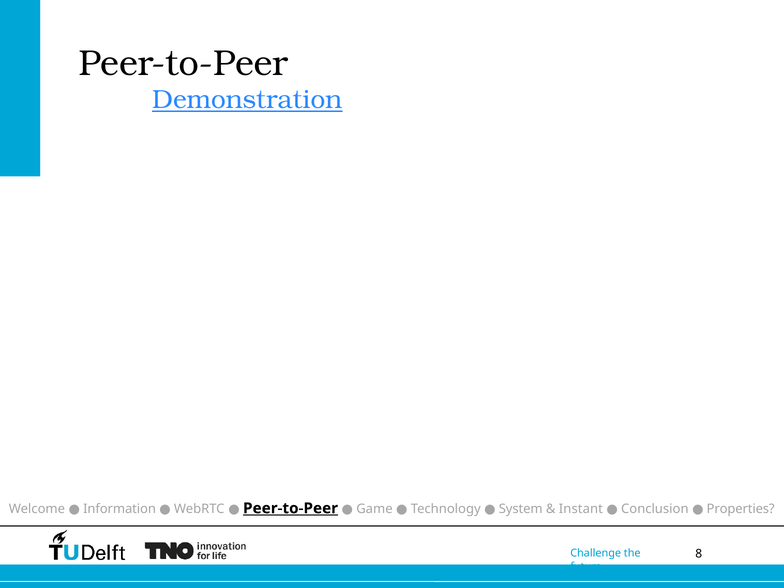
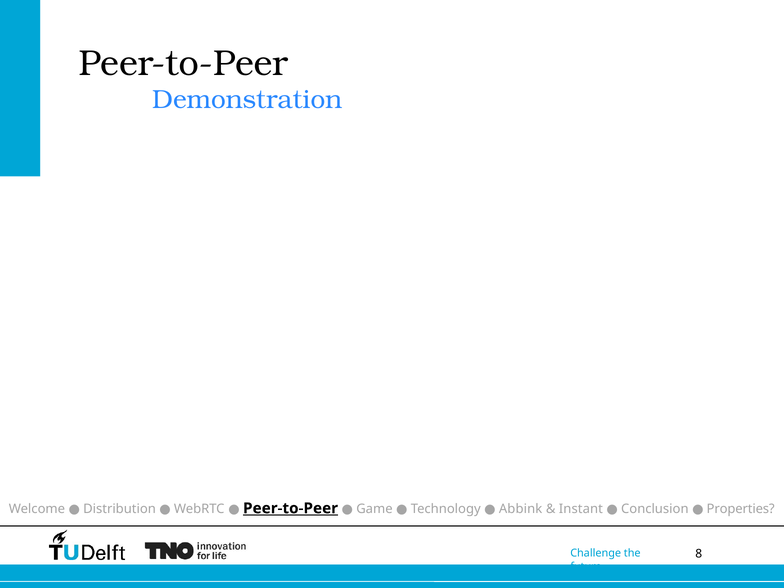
Demonstration underline: present -> none (247, 100)
System: System -> Abbink (521, 509)
Information: Information -> Distribution (120, 509)
